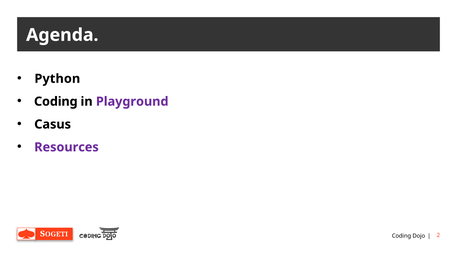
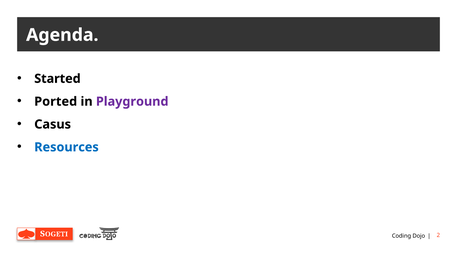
Python: Python -> Started (57, 79)
Coding: Coding -> Ported (56, 102)
Resources colour: purple -> blue (66, 147)
